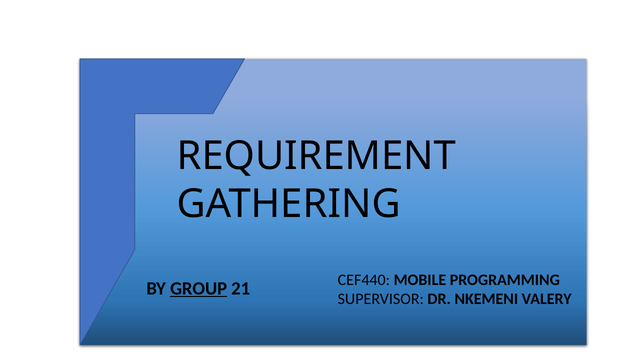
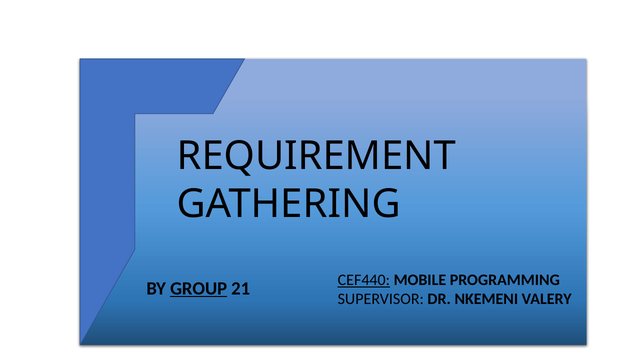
CEF440 underline: none -> present (364, 280)
